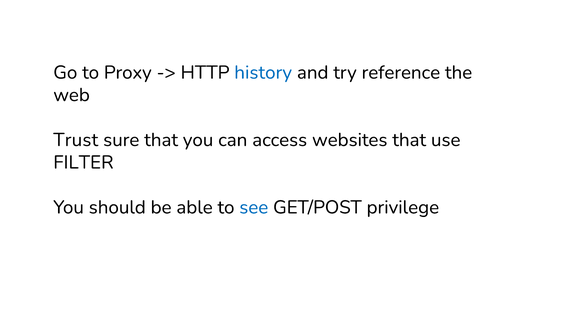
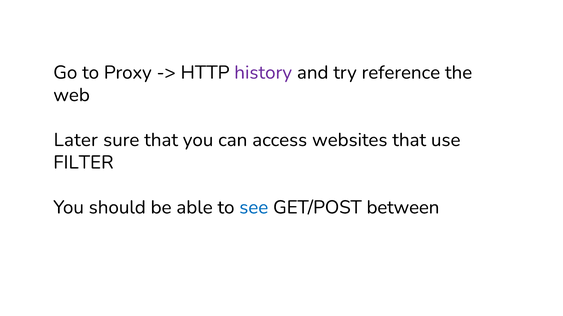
history colour: blue -> purple (263, 73)
Trust: Trust -> Later (76, 140)
privilege: privilege -> between (403, 208)
